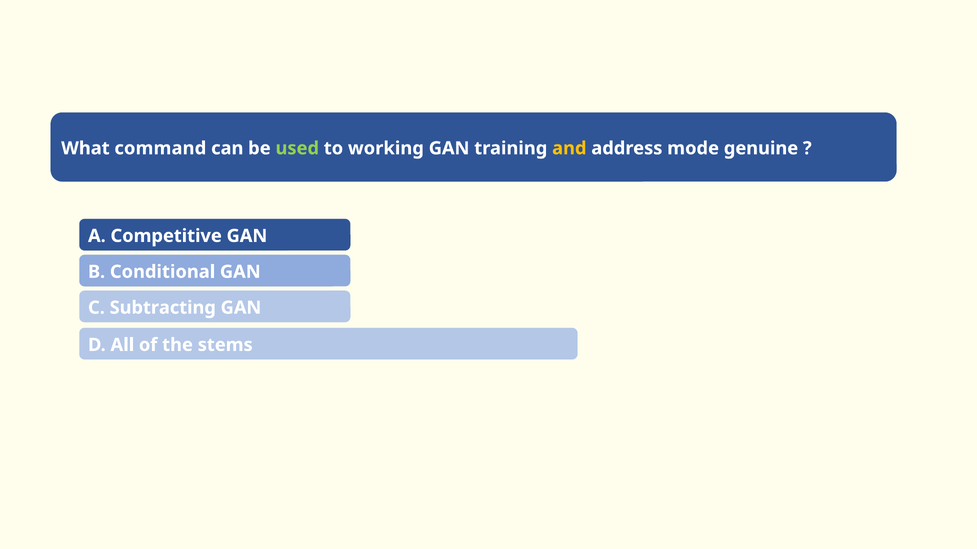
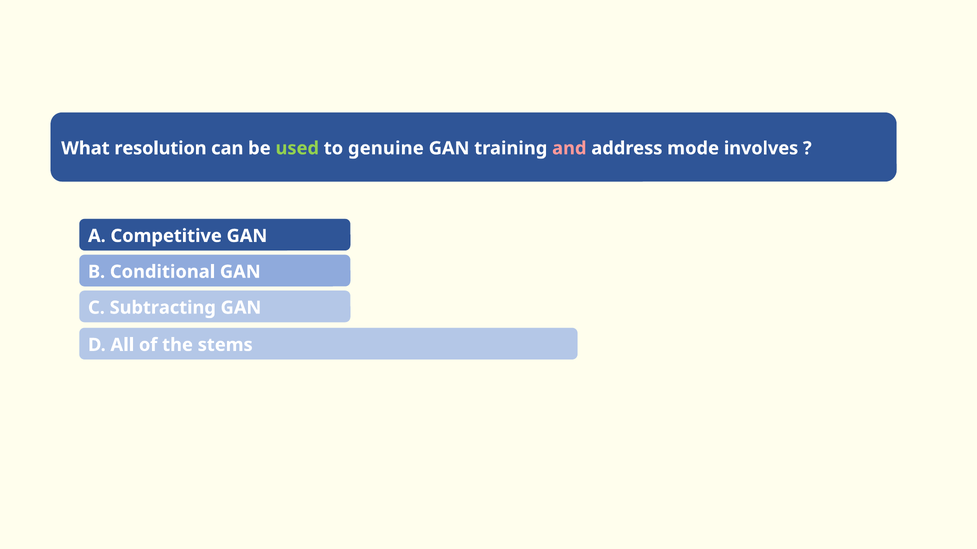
command: command -> resolution (160, 148)
working: working -> genuine (386, 148)
and colour: yellow -> pink (569, 148)
genuine: genuine -> involves (761, 148)
